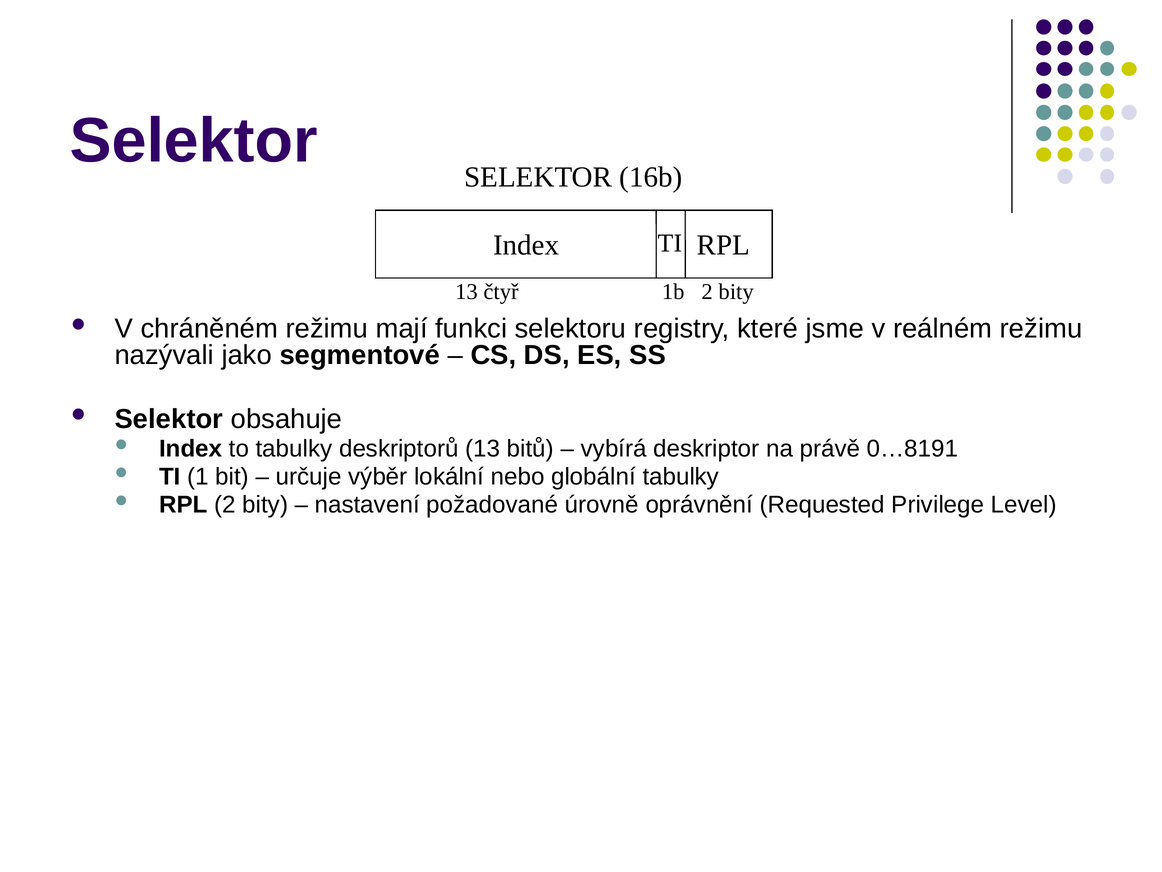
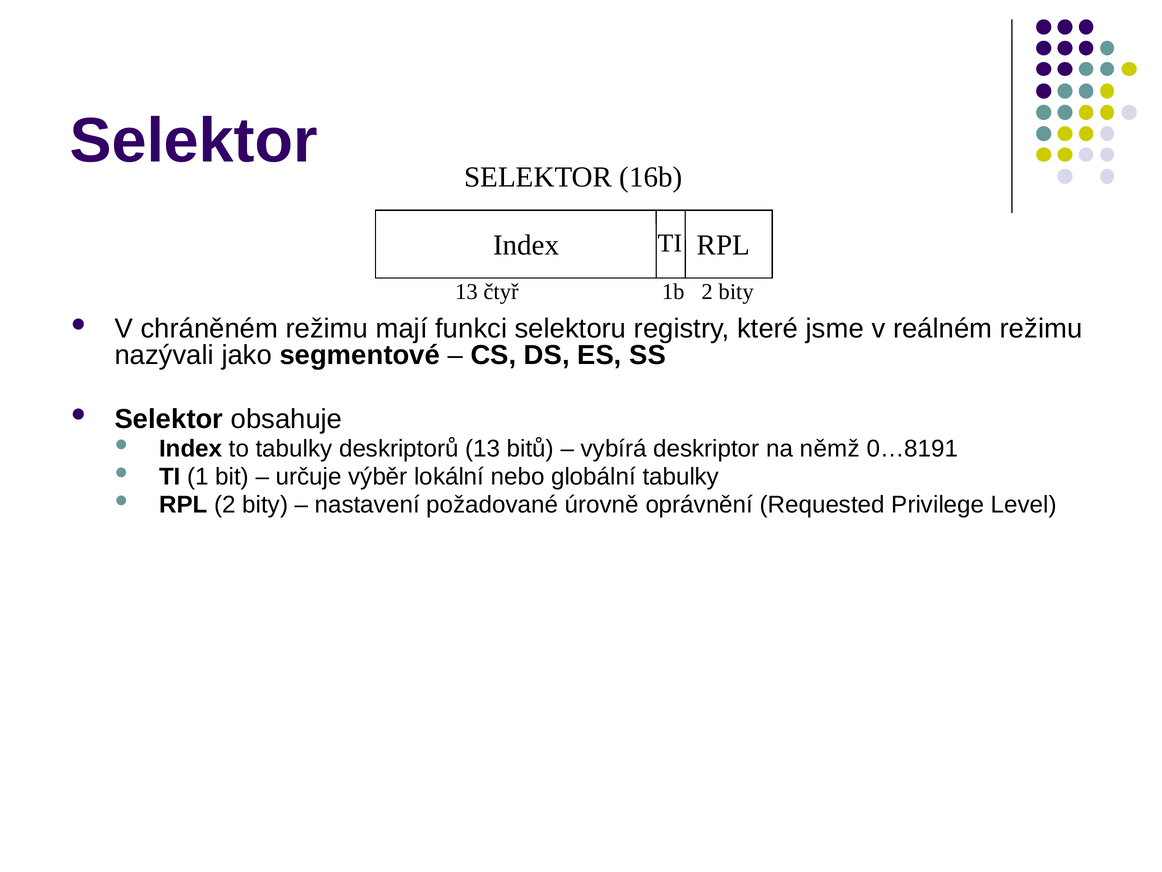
právě: právě -> němž (830, 448)
